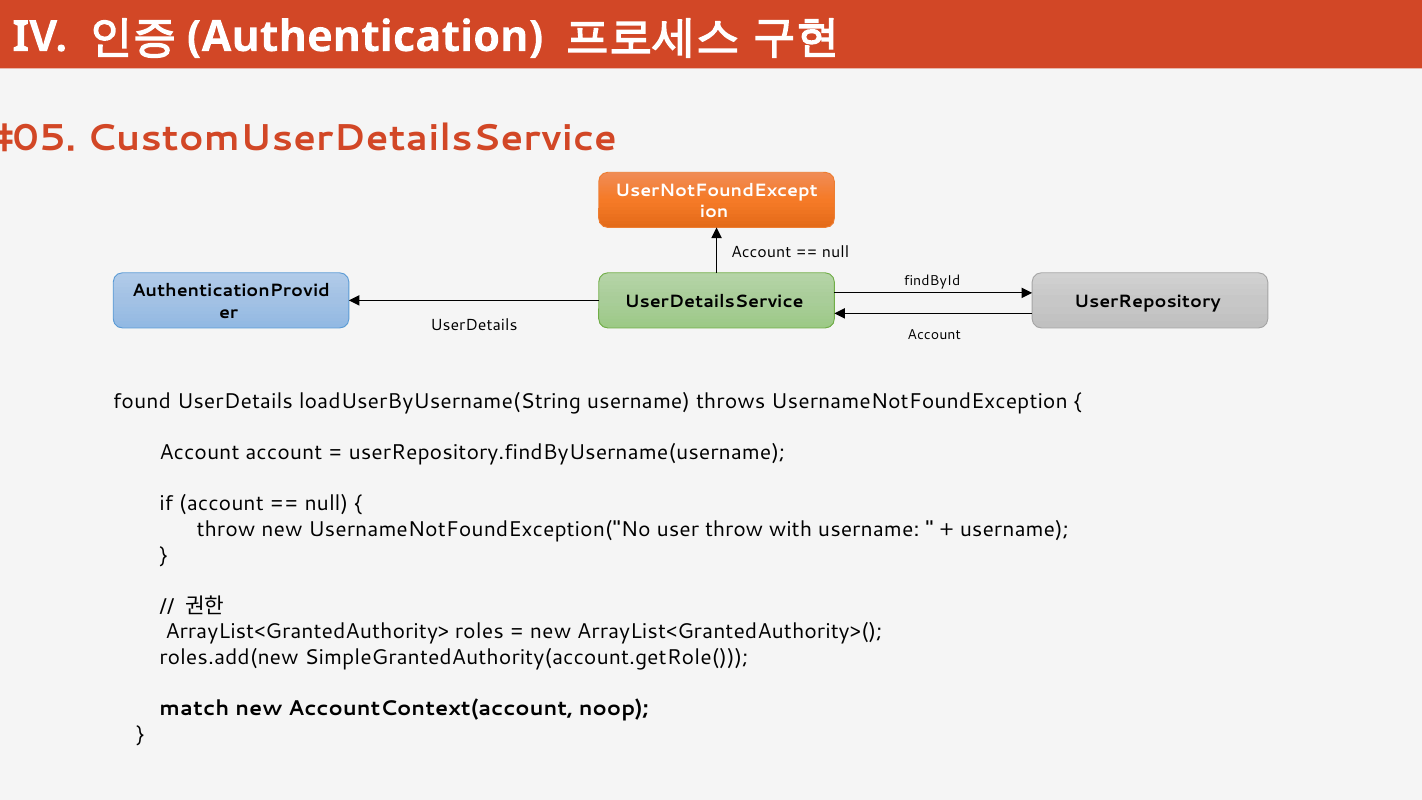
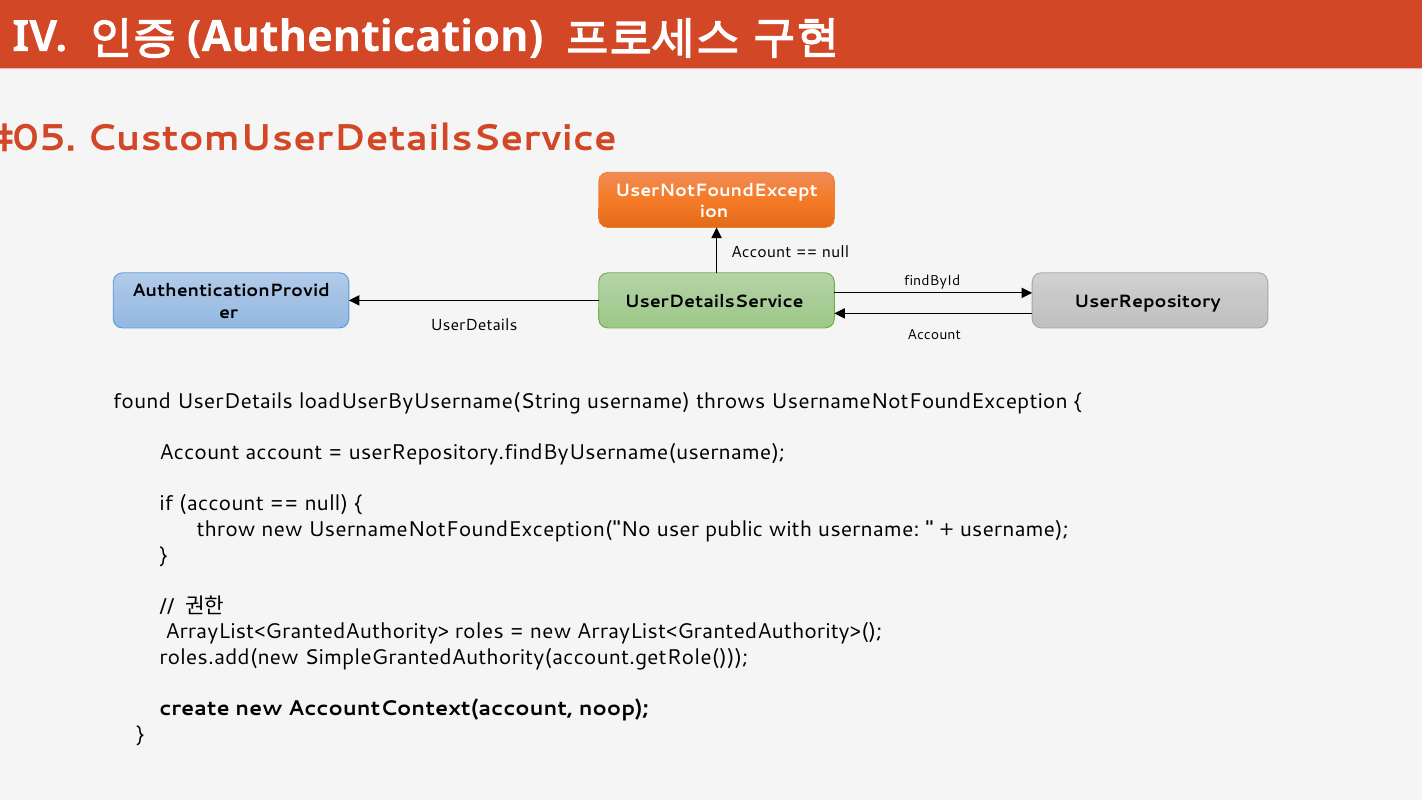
user throw: throw -> public (734, 529)
match: match -> create (194, 709)
